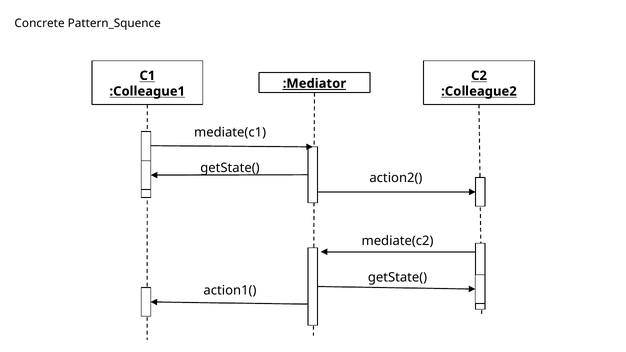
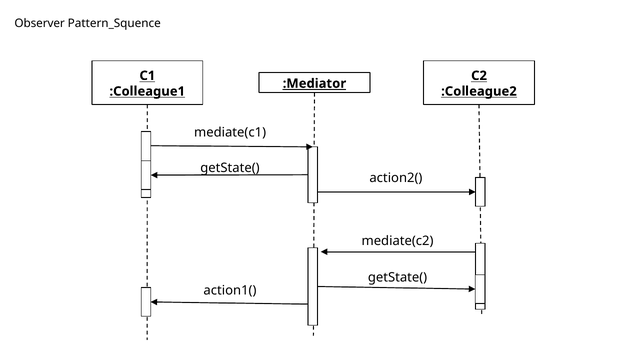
Concrete: Concrete -> Observer (40, 23)
